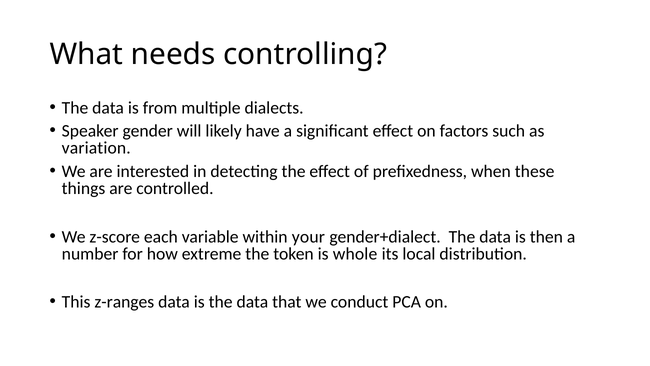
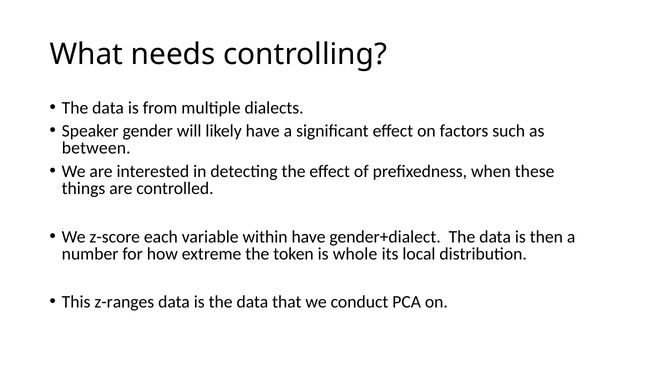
variation: variation -> between (96, 148)
within your: your -> have (309, 236)
